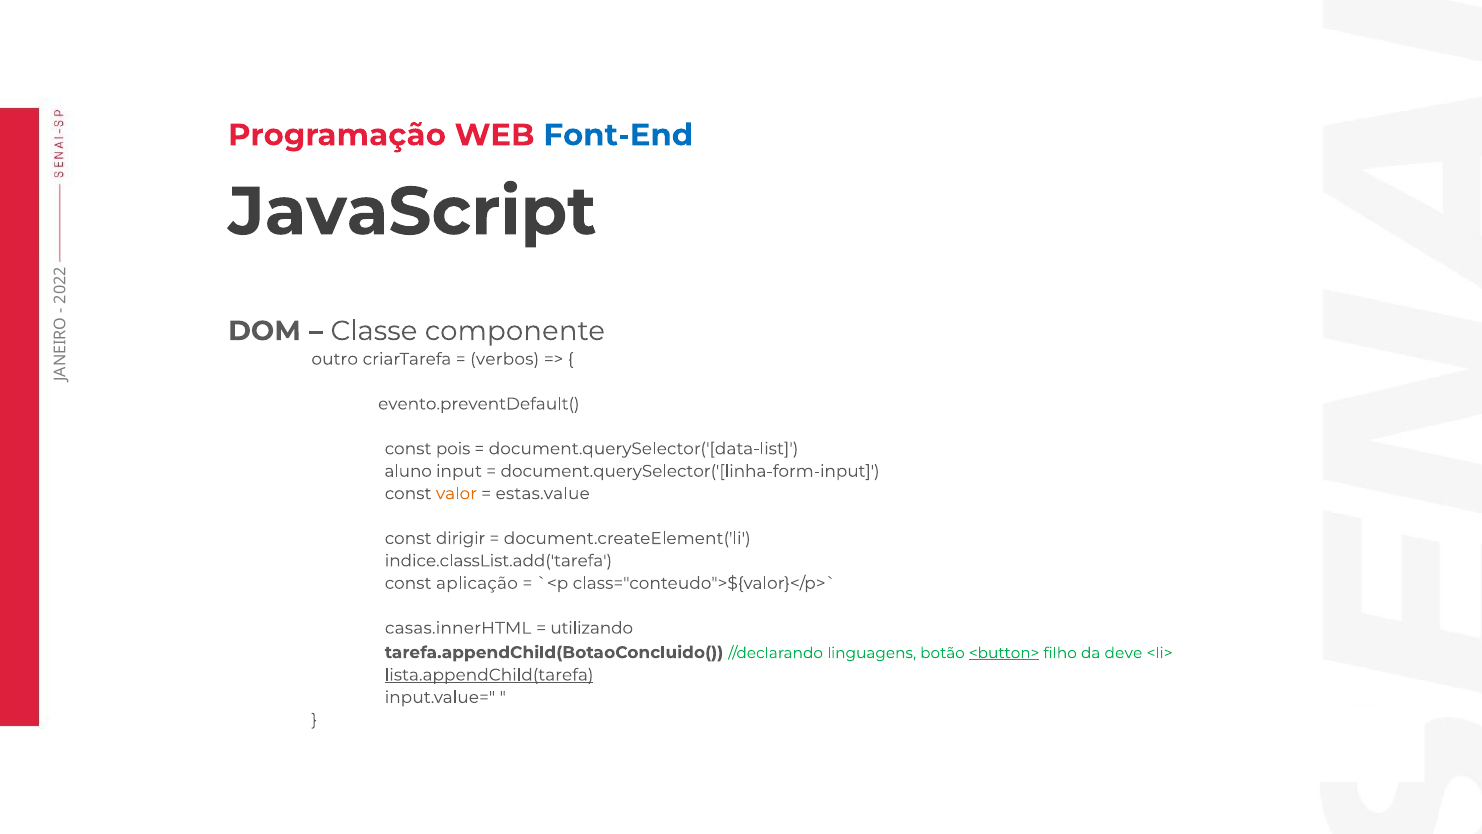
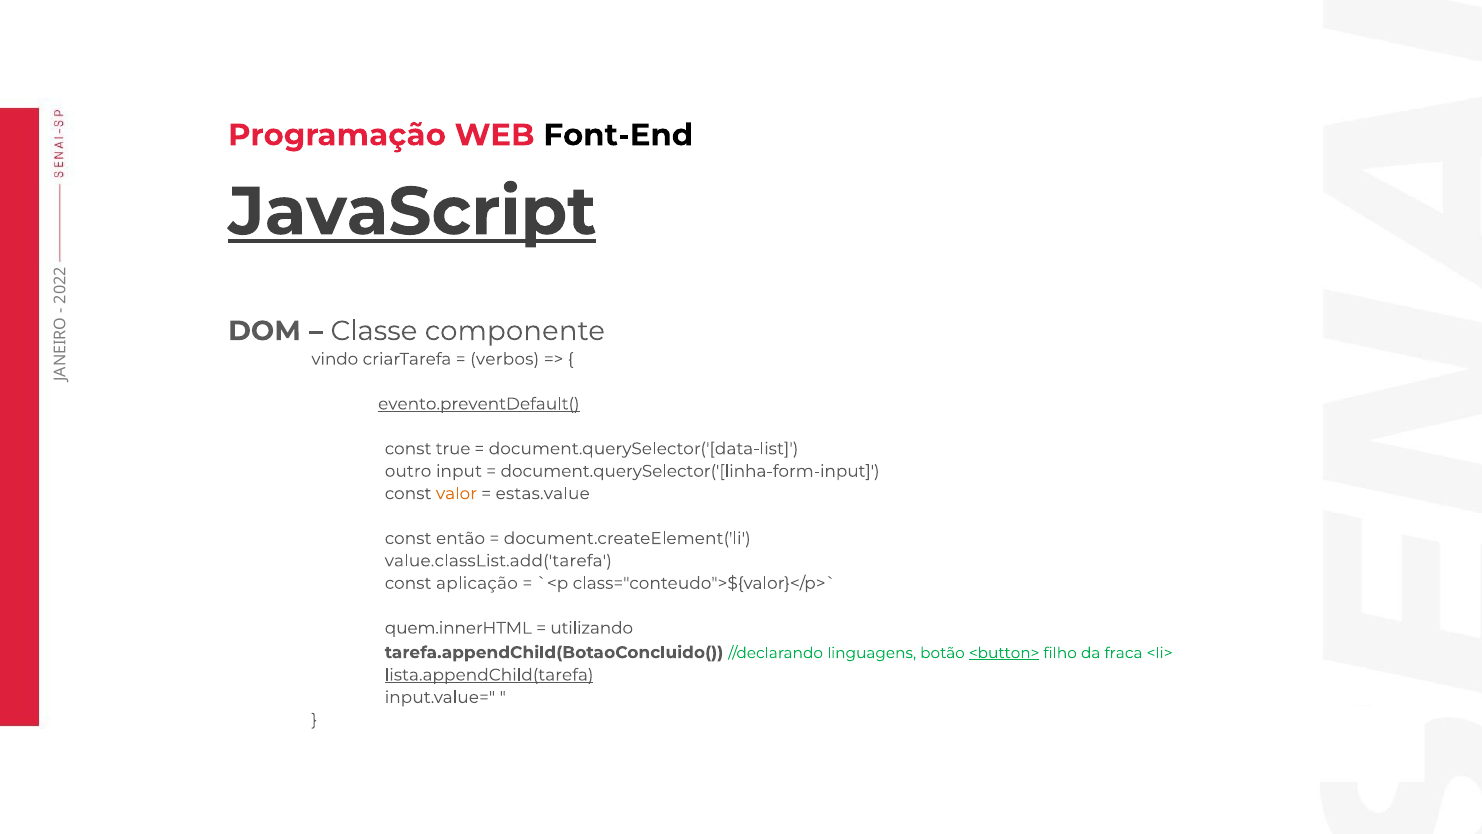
Font-End colour: blue -> black (618, 135)
JavaScript underline: none -> present (412, 212)
outro: outro -> vindo (335, 359)
evento.preventDefault( underline: none -> present (479, 404)
pois: pois -> true (453, 449)
aluno: aluno -> outro (408, 471)
dirigir: dirigir -> então (461, 538)
indice.classList.add('tarefa: indice.classList.add('tarefa -> value.classList.add('tarefa (498, 561)
casas.innerHTML: casas.innerHTML -> quem.innerHTML (458, 628)
deve: deve -> fraca (1123, 653)
